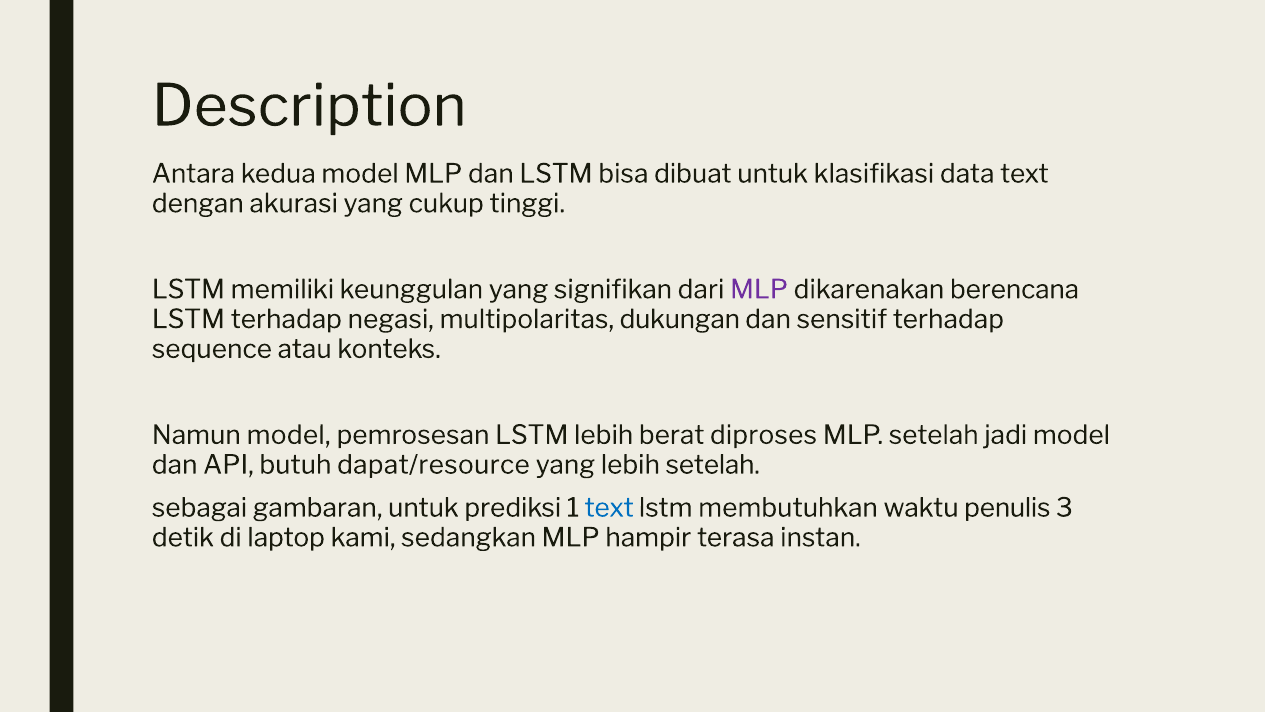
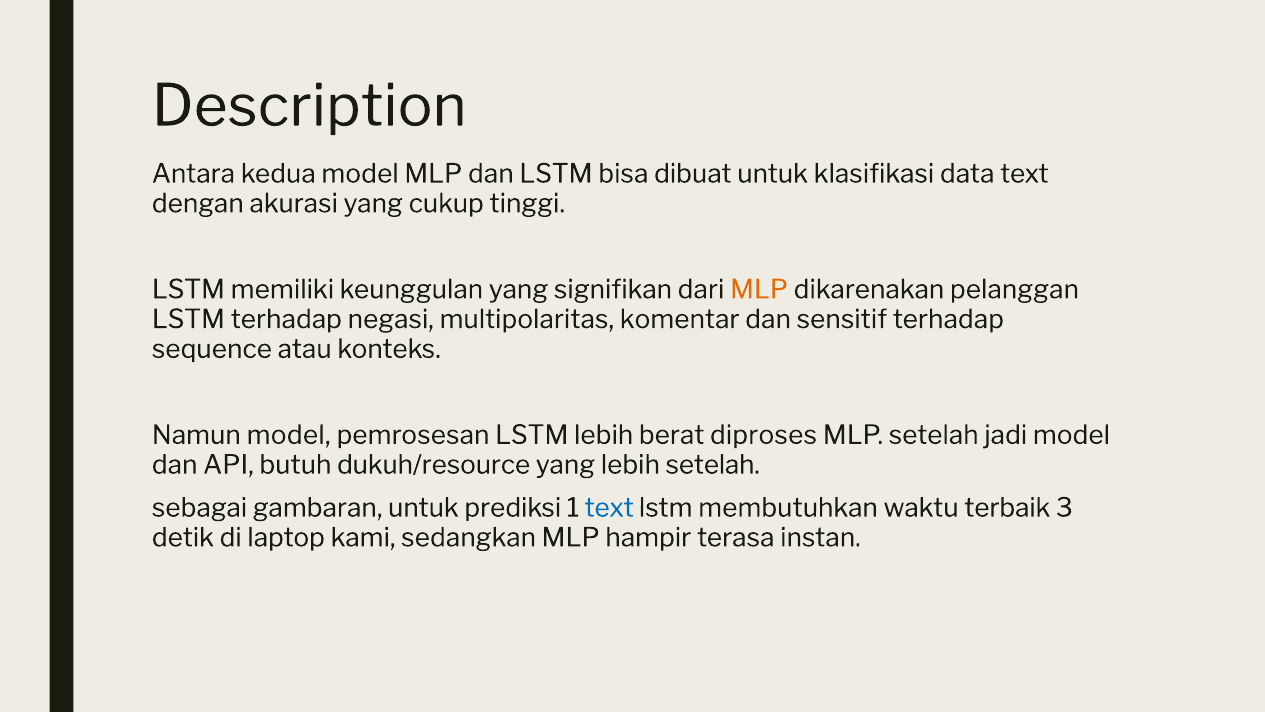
MLP colour: purple -> orange (759, 289)
berencana: berencana -> pelanggan (1014, 289)
dukungan: dukungan -> komentar (680, 319)
dapat/resource: dapat/resource -> dukuh/resource (434, 465)
penulis: penulis -> terbaik (1007, 508)
